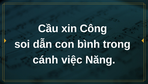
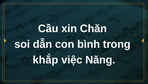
Công: Công -> Chăn (93, 28)
cánh: cánh -> khắp (45, 59)
